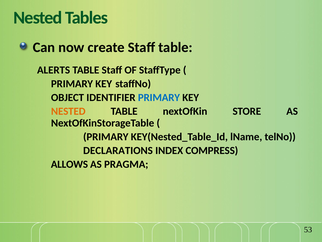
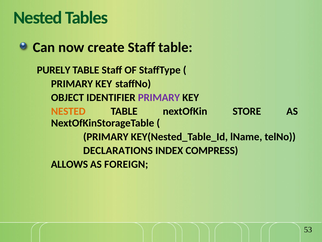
ALERTS: ALERTS -> PURELY (54, 70)
PRIMARY colour: blue -> purple (159, 97)
PRAGMA: PRAGMA -> FOREIGN (126, 164)
